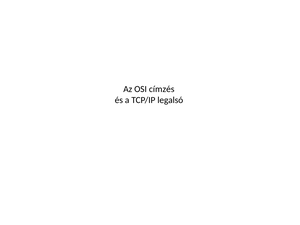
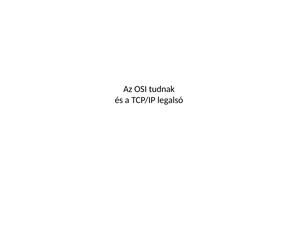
címzés: címzés -> tudnak (162, 89)
